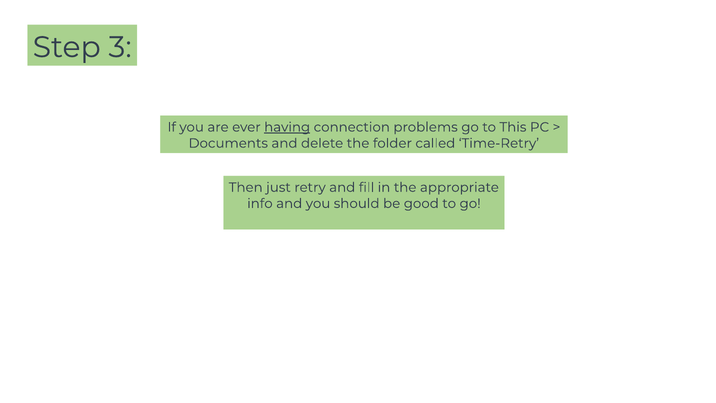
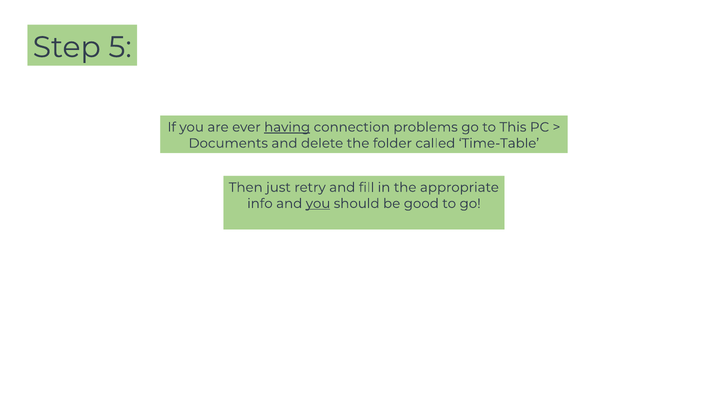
3: 3 -> 5 (120, 47)
Time-Retry: Time-Retry -> Time-Table (499, 143)
you underline: none -> present (318, 203)
